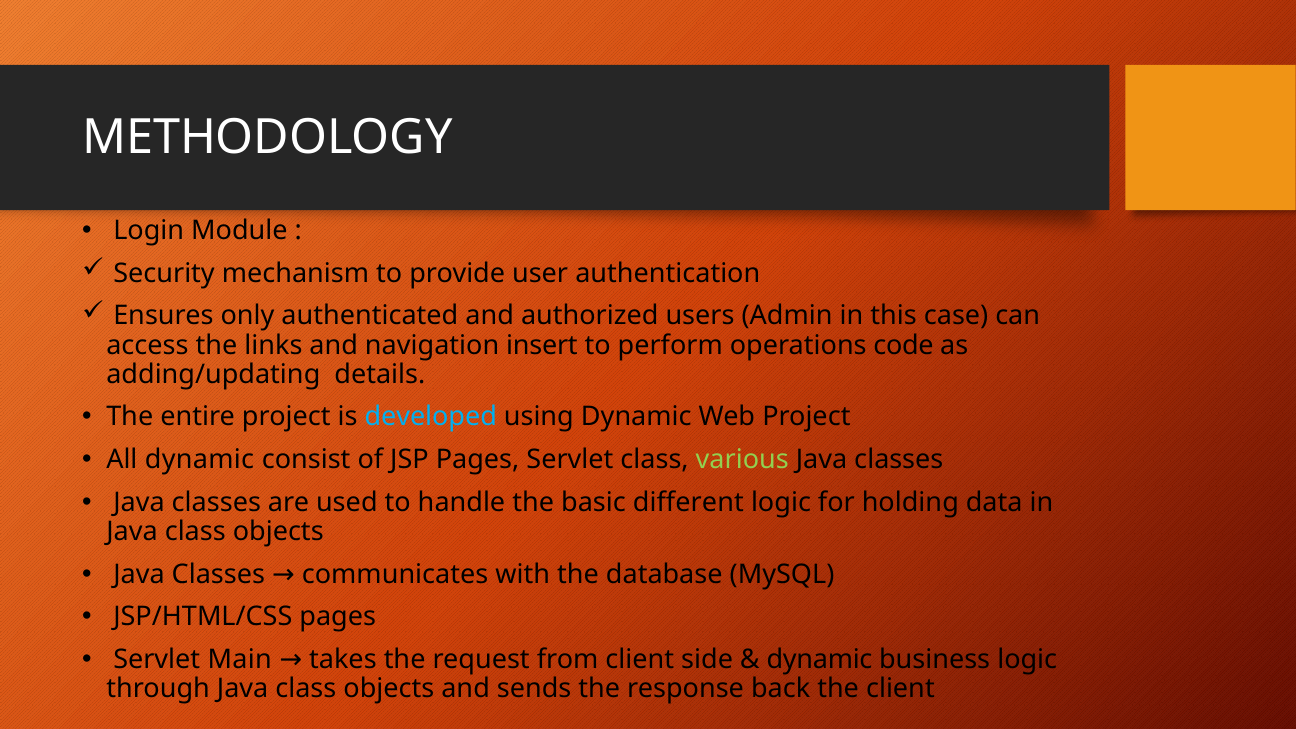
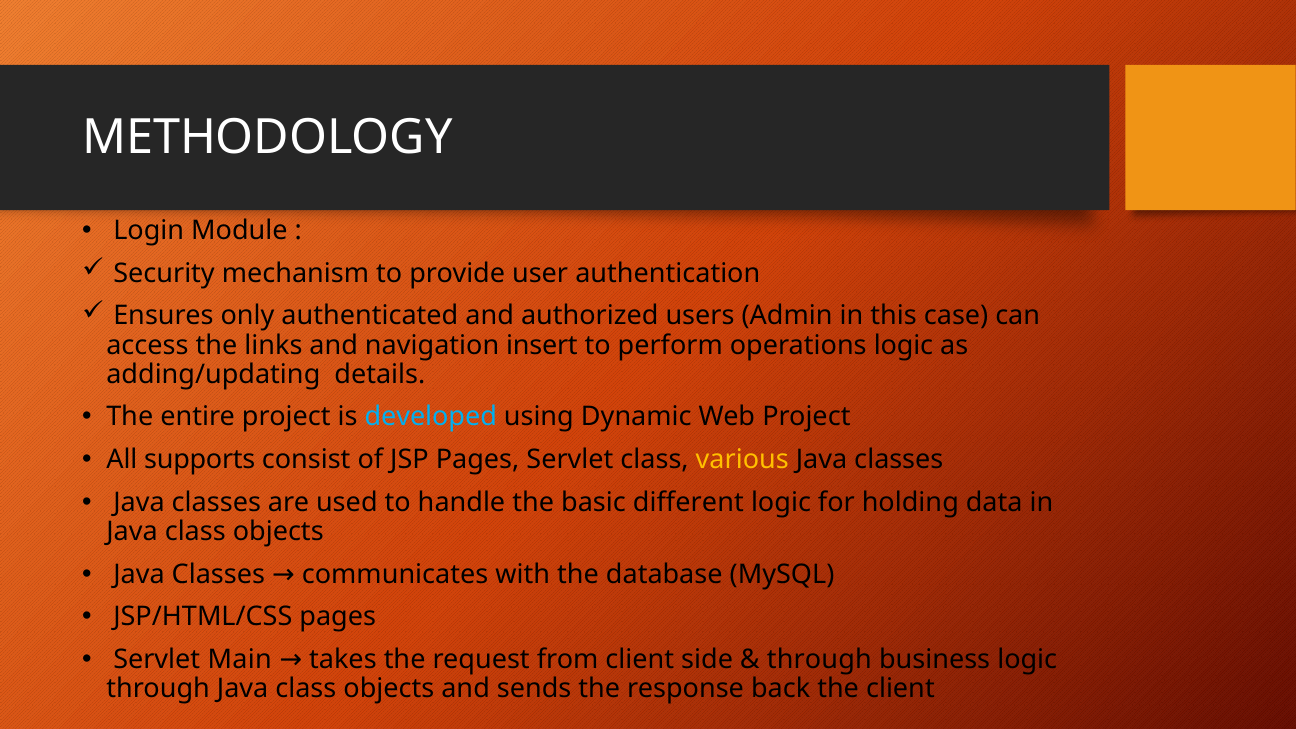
operations code: code -> logic (903, 345)
All dynamic: dynamic -> supports (200, 460)
various colour: light green -> yellow (742, 460)
dynamic: dynamic -> through (819, 660)
